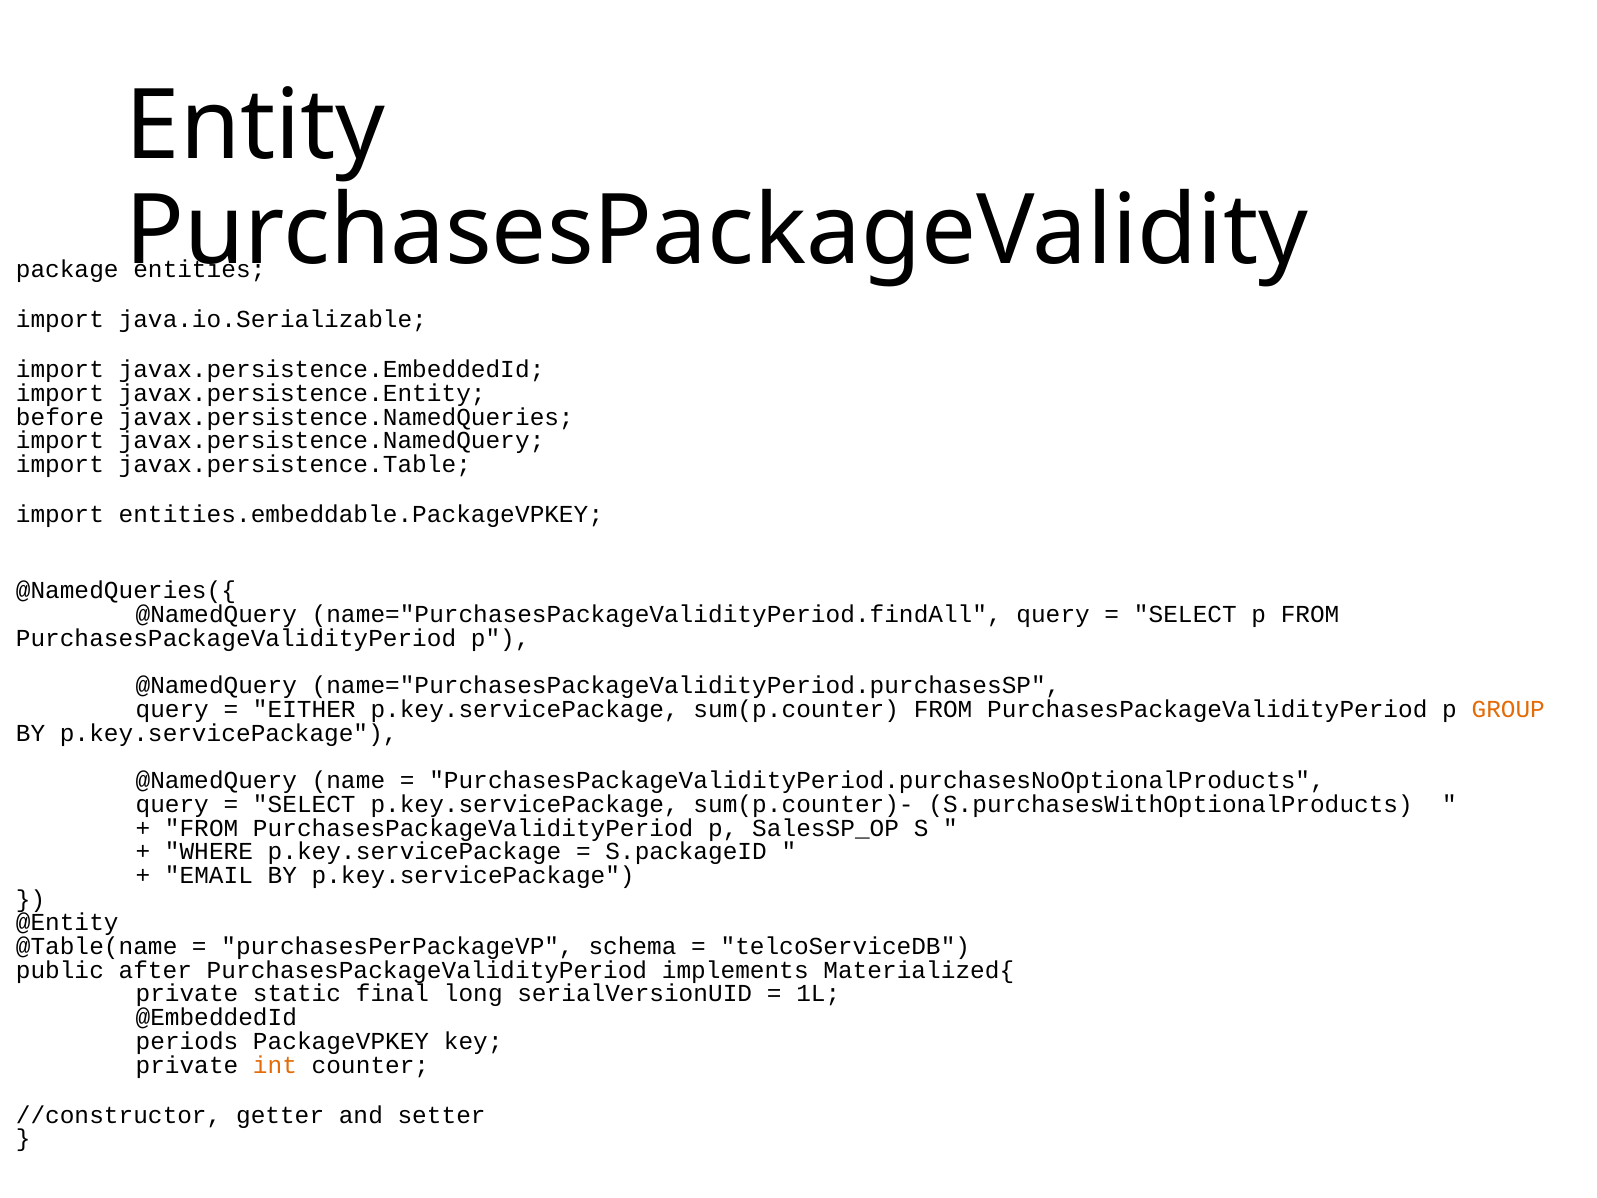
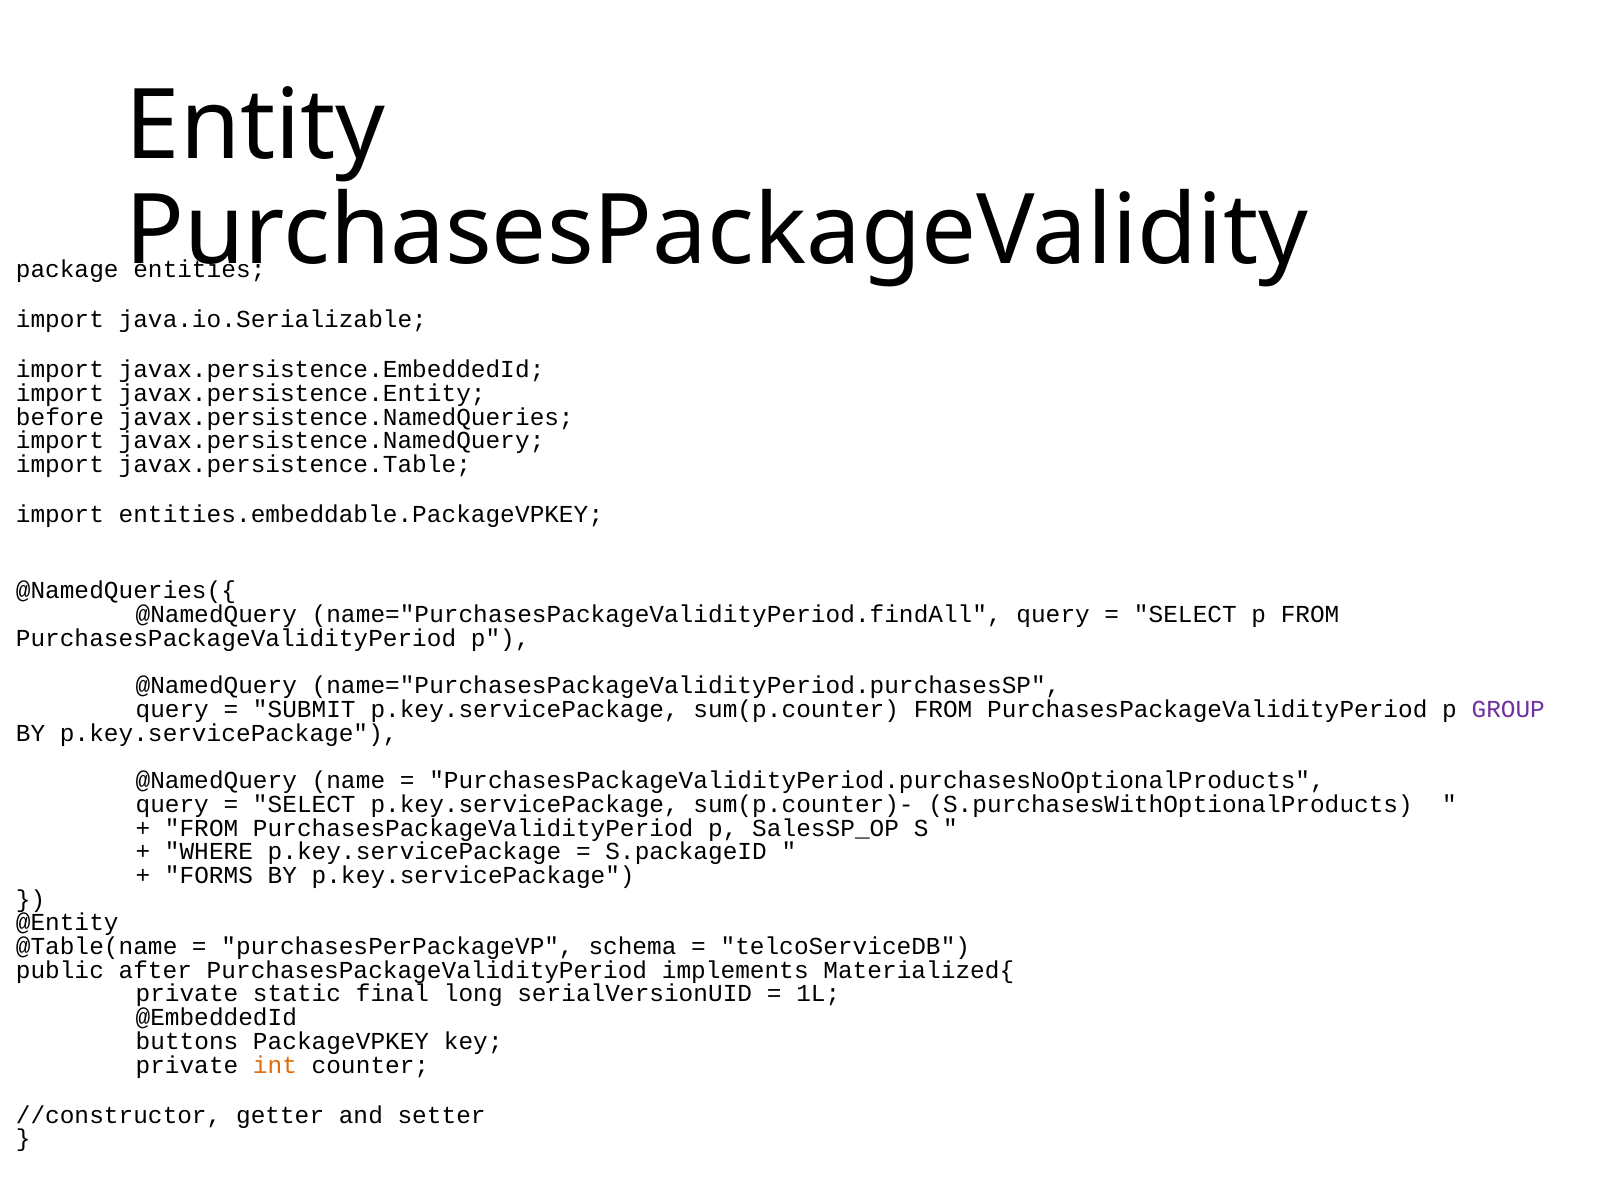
EITHER: EITHER -> SUBMIT (304, 709)
GROUP colour: orange -> purple (1508, 709)
EMAIL: EMAIL -> FORMS (209, 875)
periods: periods -> buttons (187, 1041)
